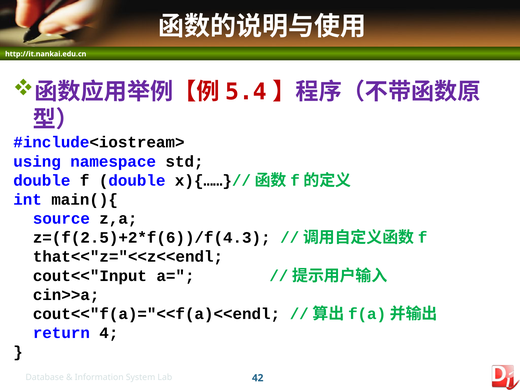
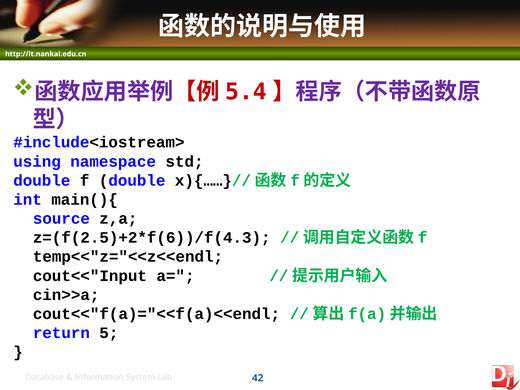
that<<"z="<<z<<endl: that<<"z="<<z<<endl -> temp<<"z="<<z<<endl (128, 257)
4: 4 -> 5 (109, 333)
